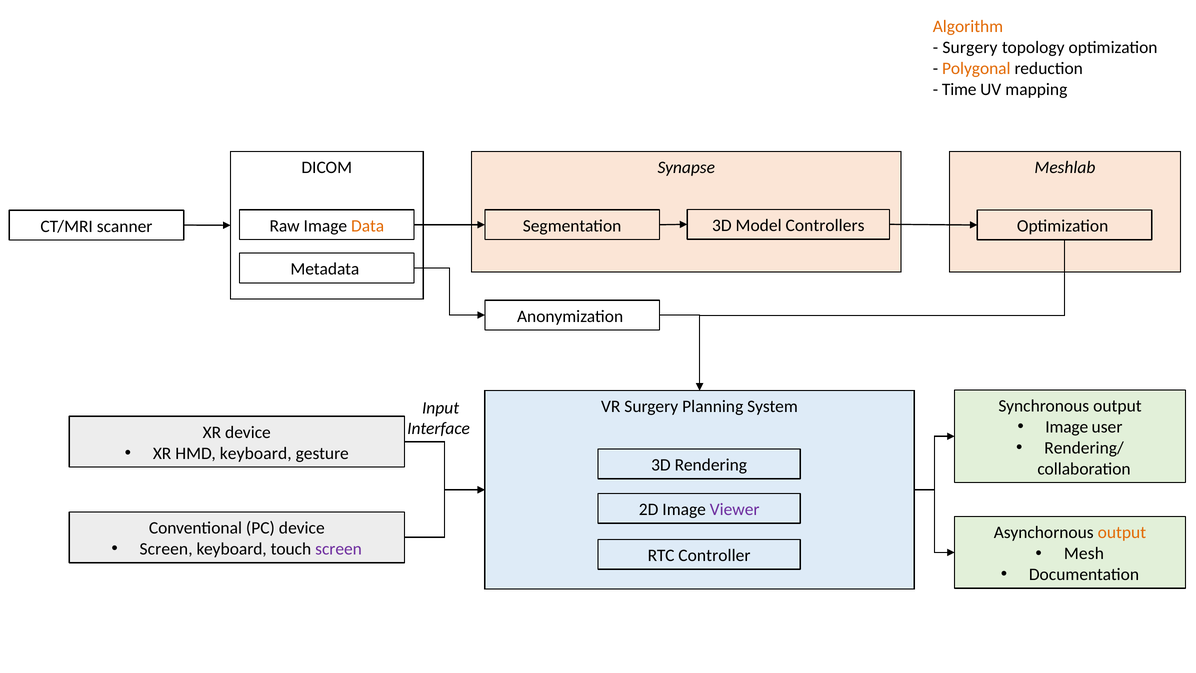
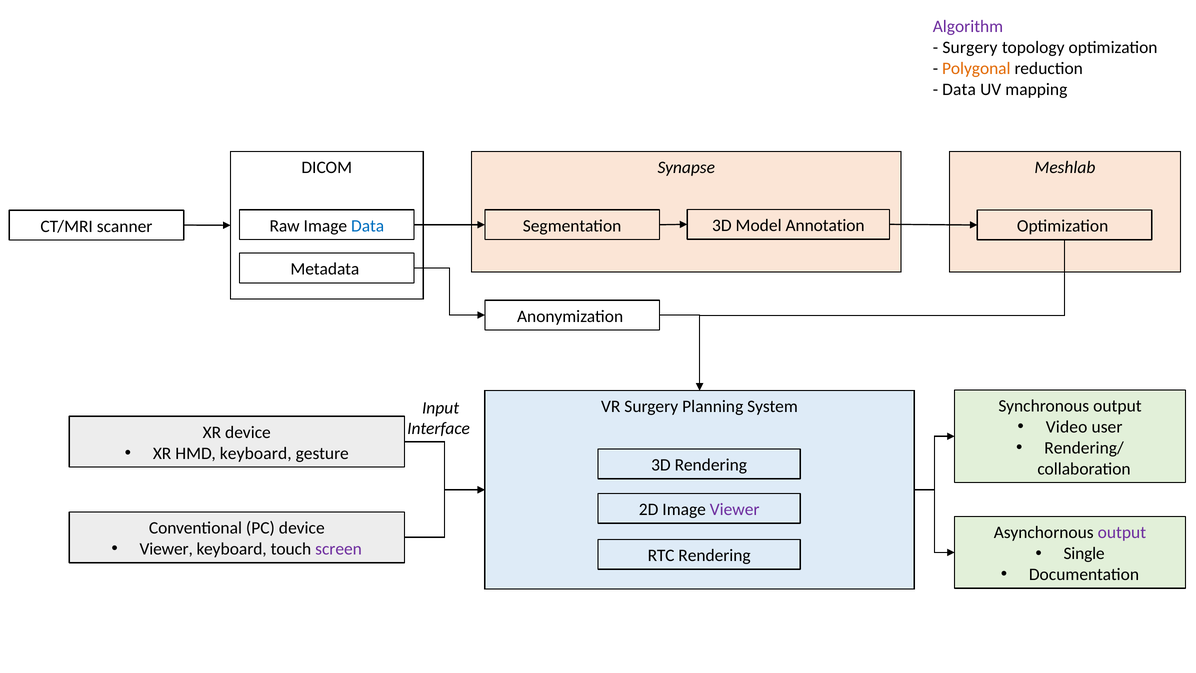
Algorithm colour: orange -> purple (968, 27)
Time: Time -> Data (959, 89)
Controllers: Controllers -> Annotation (825, 225)
Data colour: orange -> blue (368, 226)
Image: Image -> Video (1067, 427)
output colour: orange -> purple (1122, 533)
Screen: Screen -> Viewer (166, 549)
Mesh: Mesh -> Single (1084, 553)
RTC Controller: Controller -> Rendering (714, 555)
